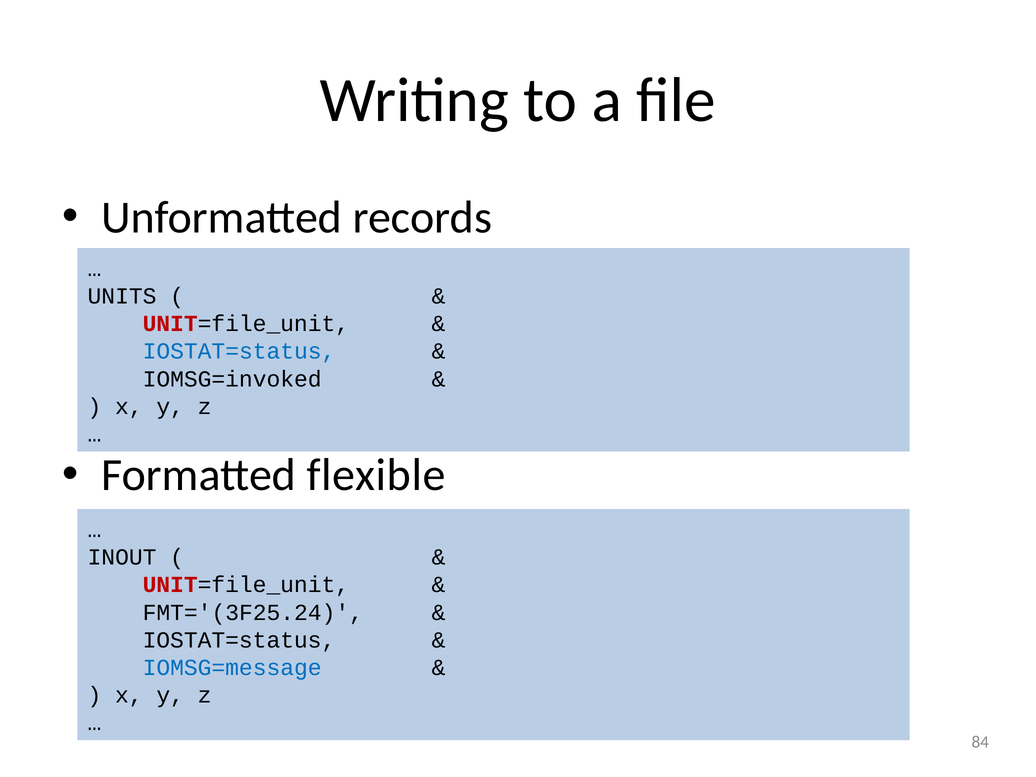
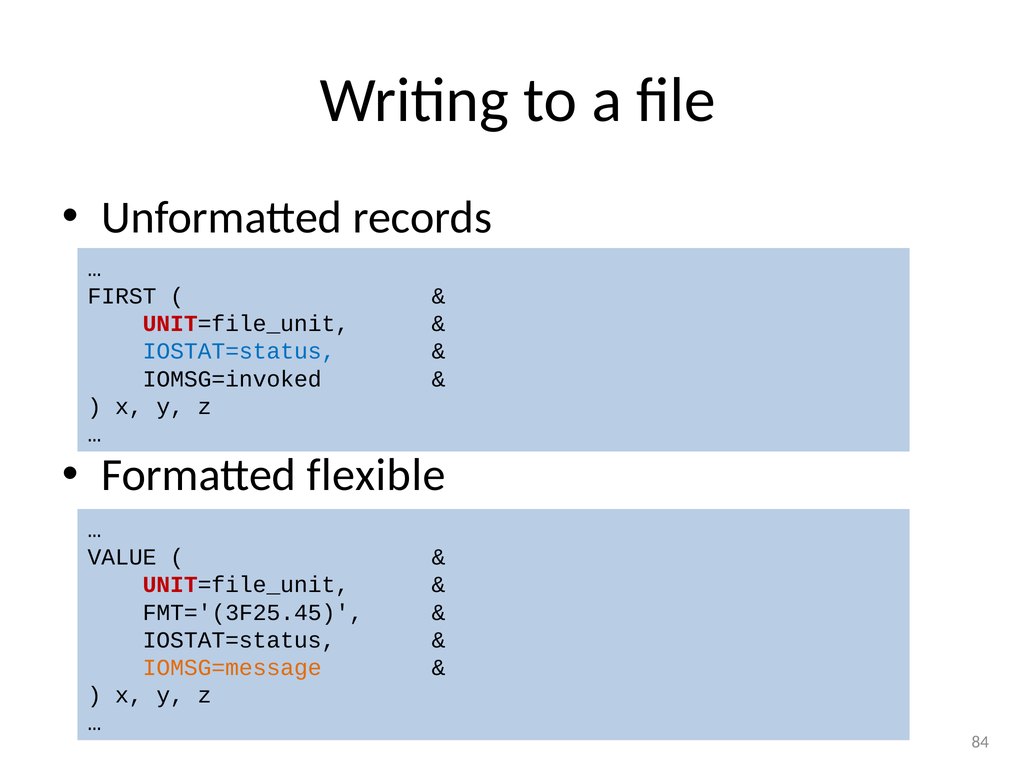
UNITS: UNITS -> FIRST (122, 296)
INOUT: INOUT -> VALUE (122, 557)
FMT='(3F25.24: FMT='(3F25.24 -> FMT='(3F25.45 (253, 612)
IOMSG=message colour: blue -> orange (232, 668)
